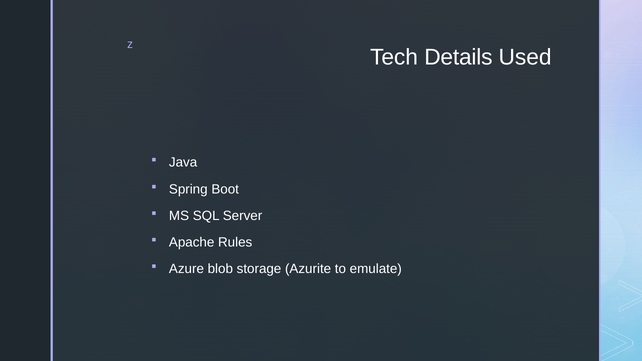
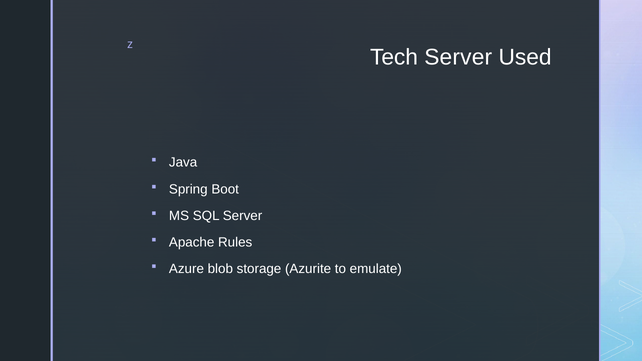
Tech Details: Details -> Server (458, 57)
